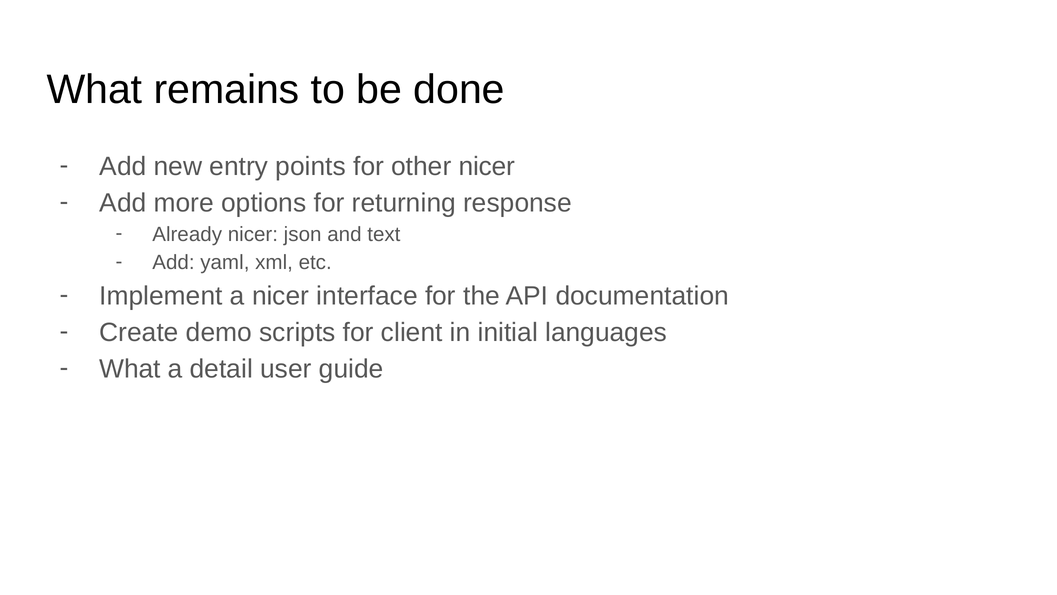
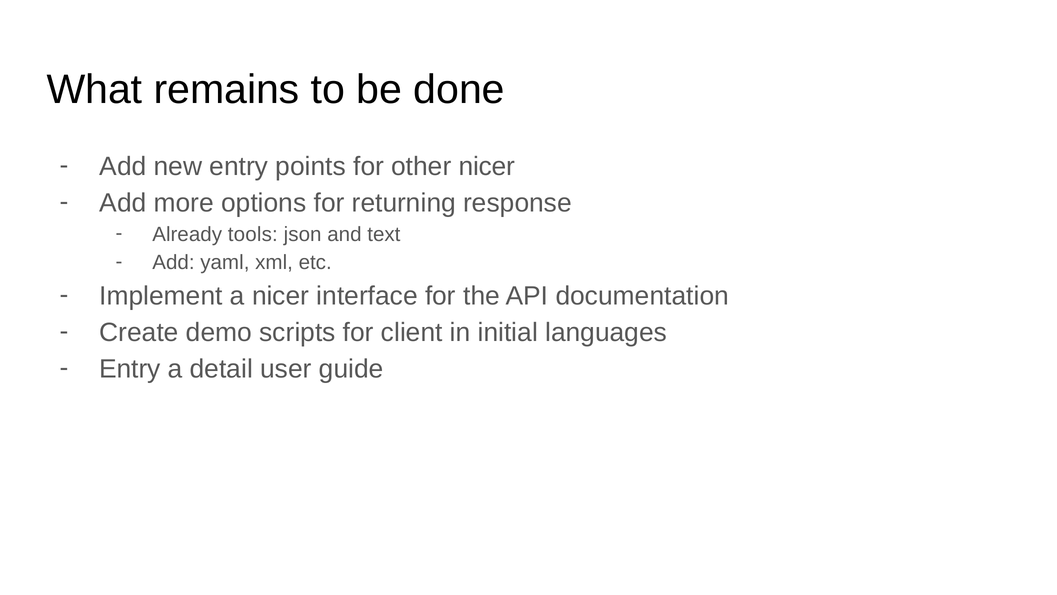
Already nicer: nicer -> tools (253, 234)
What: What -> Entry (130, 369)
